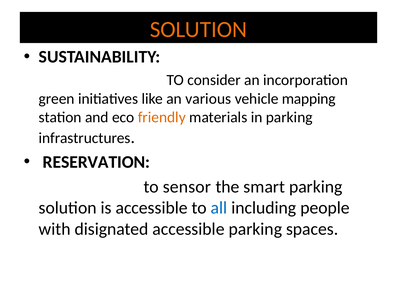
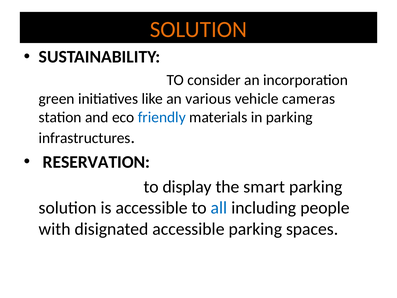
mapping: mapping -> cameras (309, 99)
friendly colour: orange -> blue (162, 117)
sensor: sensor -> display (187, 187)
